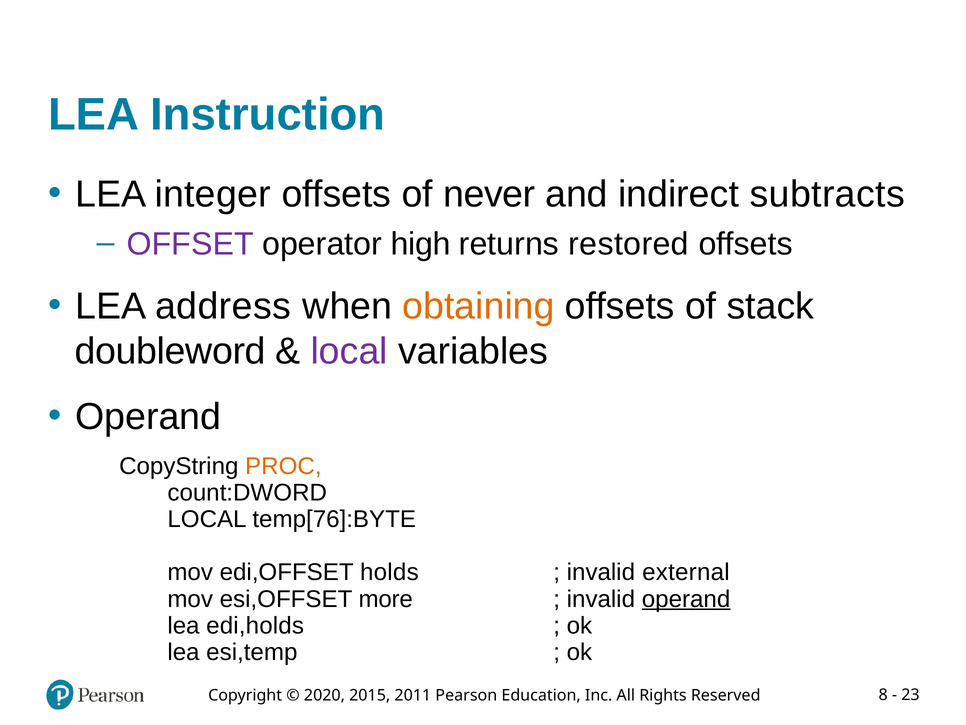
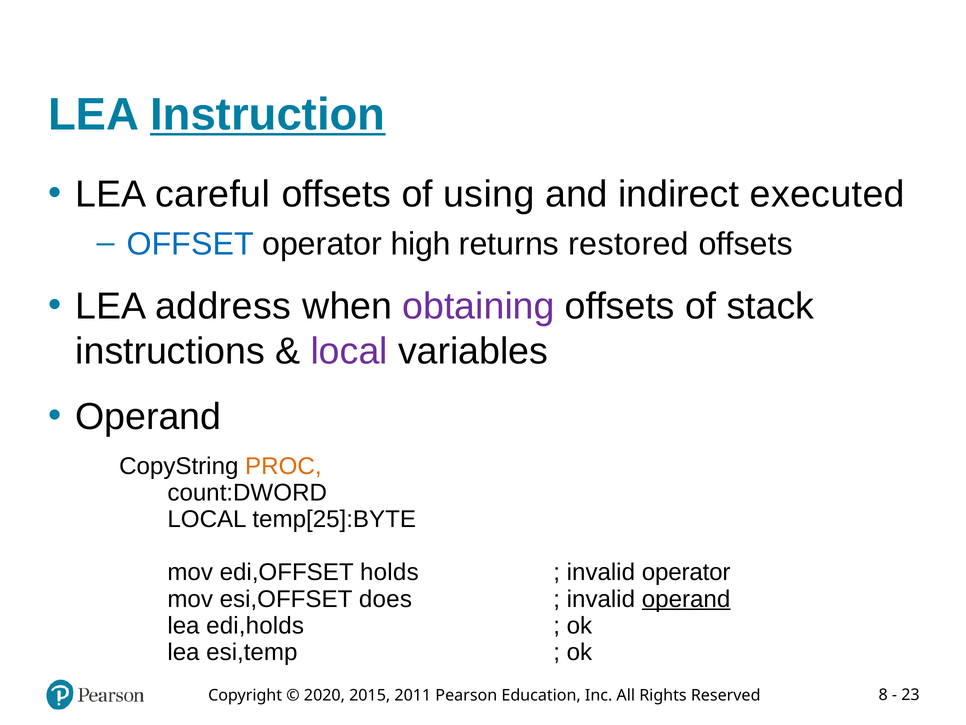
Instruction underline: none -> present (268, 114)
integer: integer -> careful (213, 194)
never: never -> using (489, 194)
subtracts: subtracts -> executed (827, 194)
OFFSET colour: purple -> blue (190, 244)
obtaining colour: orange -> purple (478, 306)
doubleword: doubleword -> instructions (170, 351)
temp[76]:BYTE: temp[76]:BYTE -> temp[25]:BYTE (334, 519)
invalid external: external -> operator (686, 572)
more: more -> does (385, 599)
